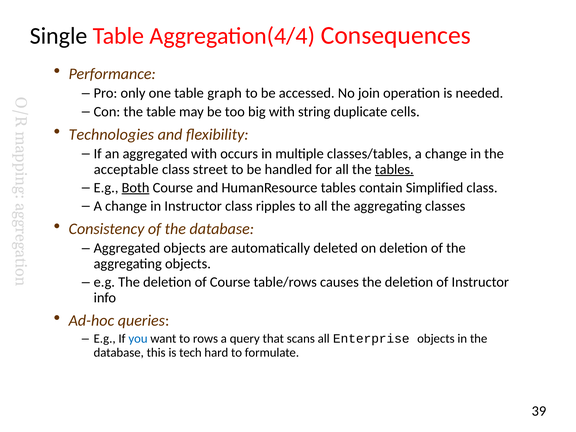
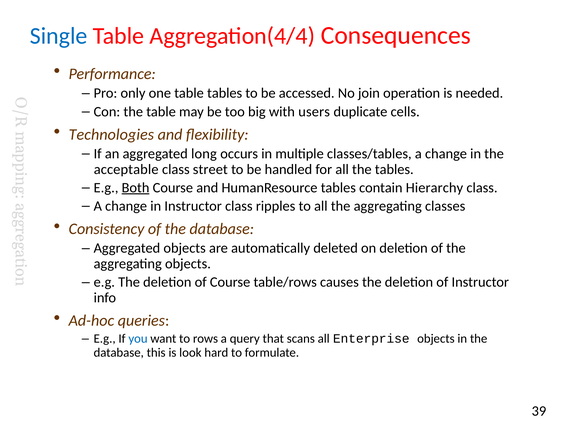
Single colour: black -> blue (59, 36)
table graph: graph -> tables (225, 93)
string: string -> users (314, 112)
aggregated with: with -> long (204, 154)
tables underline: present -> none (394, 169)
Simplified: Simplified -> Hierarchy (434, 188)
tech: tech -> look (190, 353)
